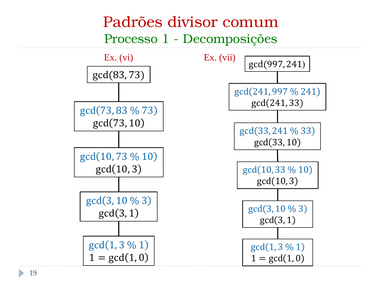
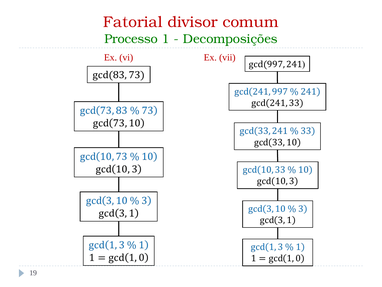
Padrões: Padrões -> Fatorial (133, 22)
